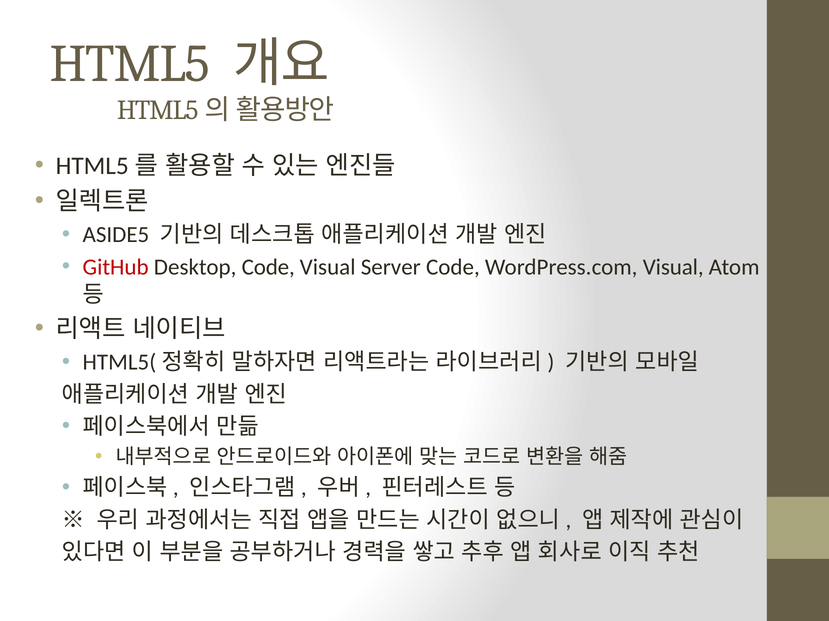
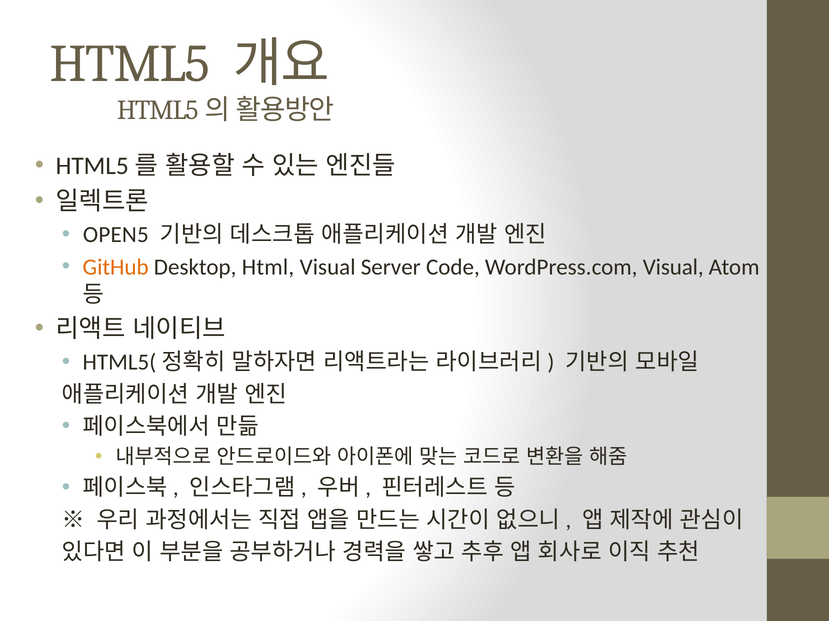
ASIDE5: ASIDE5 -> OPEN5 (116, 235)
GitHub colour: red -> orange (116, 267)
Desktop Code: Code -> Html (268, 267)
